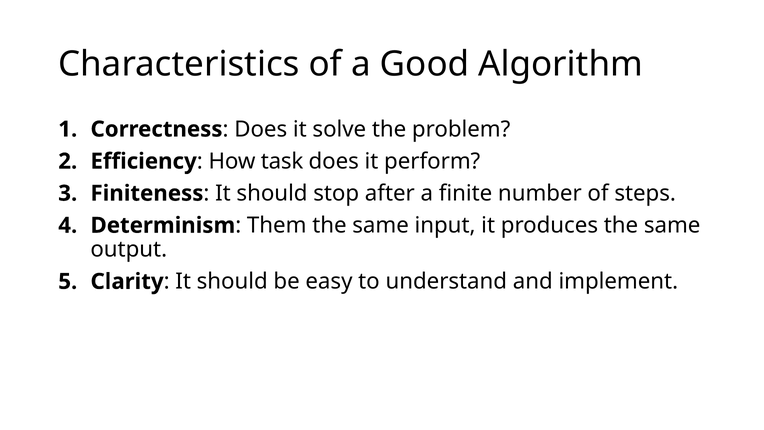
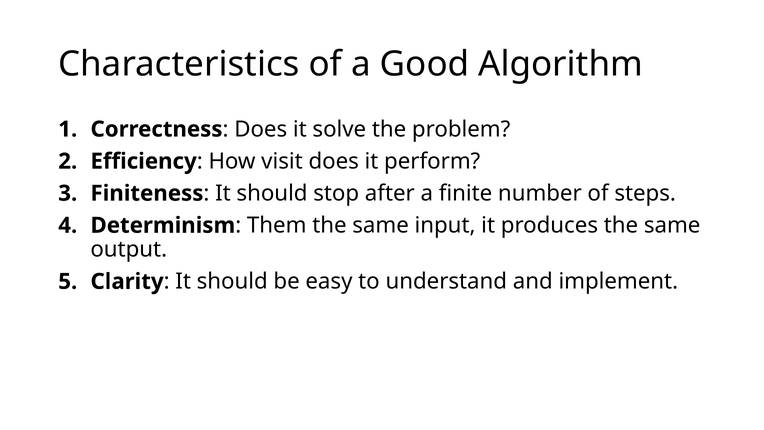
task: task -> visit (282, 161)
